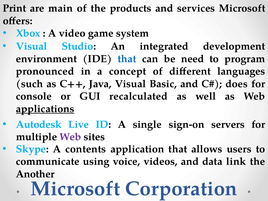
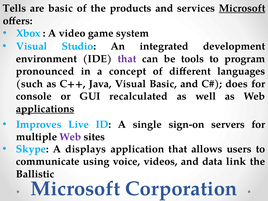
Print: Print -> Tells (14, 8)
are main: main -> basic (61, 8)
Microsoft underline: none -> present (242, 8)
that colour: blue -> purple (127, 59)
need: need -> tools (193, 59)
Autodesk: Autodesk -> Improves (39, 124)
contents: contents -> displays (86, 149)
Another: Another -> Ballistic (35, 174)
